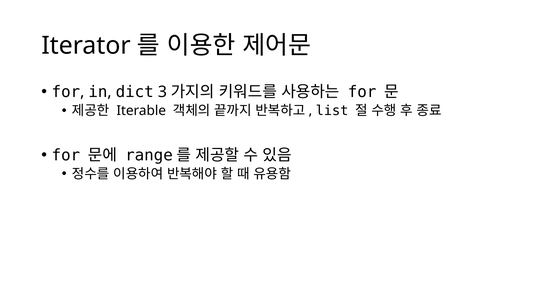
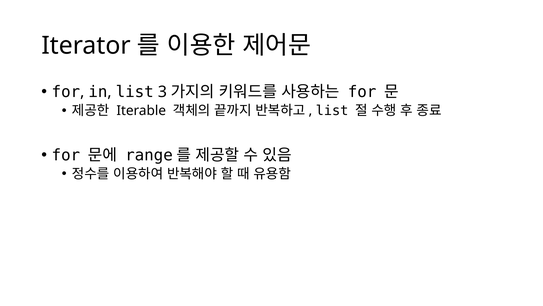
dict: dict -> list (135, 92)
